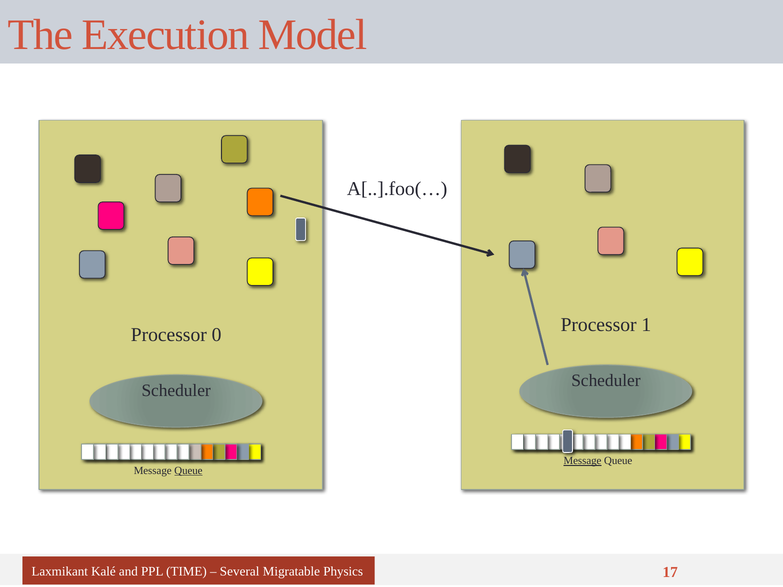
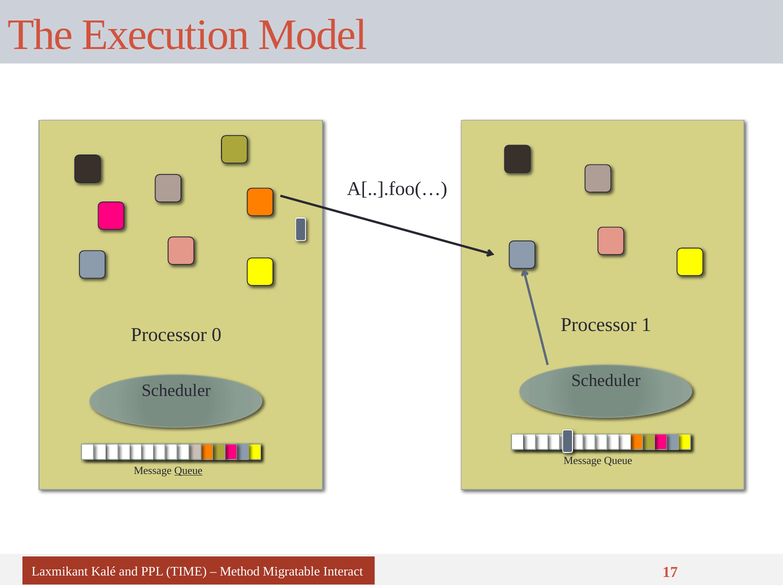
Message underline: present -> none (582, 461)
Several: Several -> Method (240, 572)
Physics: Physics -> Interact (343, 572)
